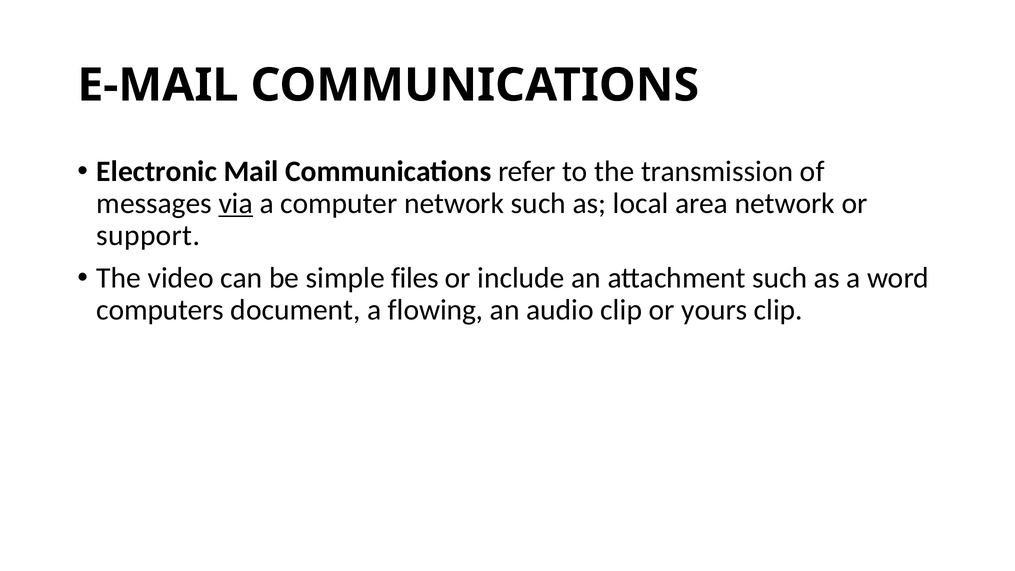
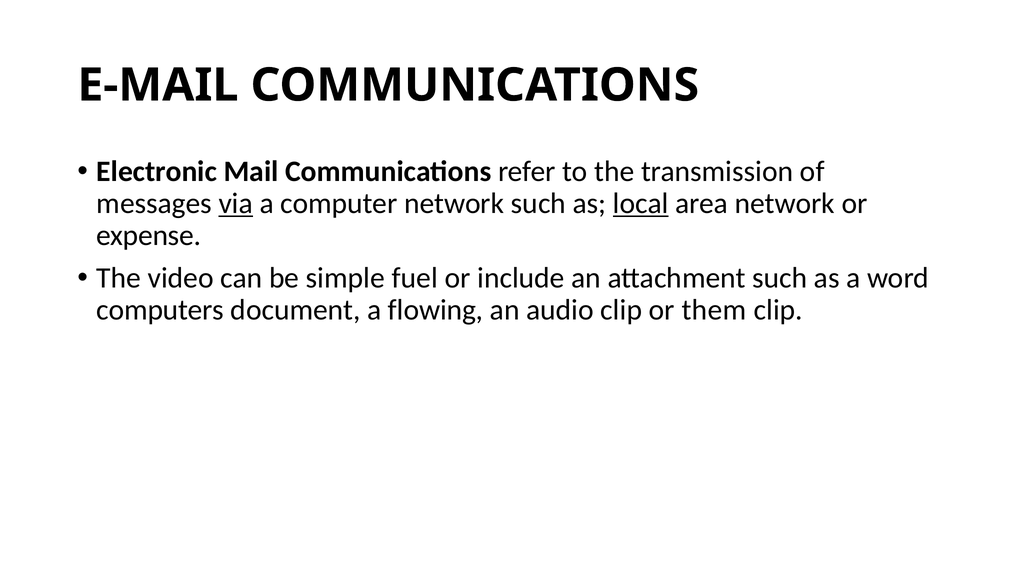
local underline: none -> present (641, 204)
support: support -> expense (149, 236)
files: files -> fuel (415, 278)
yours: yours -> them (714, 310)
